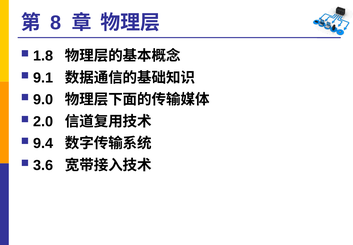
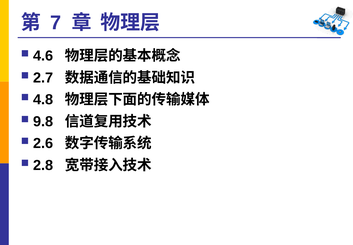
8: 8 -> 7 (56, 23)
1.8: 1.8 -> 4.6 (43, 56)
9.1: 9.1 -> 2.7 (43, 78)
9.0: 9.0 -> 4.8 (43, 99)
2.0: 2.0 -> 9.8 (43, 121)
9.4: 9.4 -> 2.6 (43, 143)
3.6: 3.6 -> 2.8 (43, 165)
